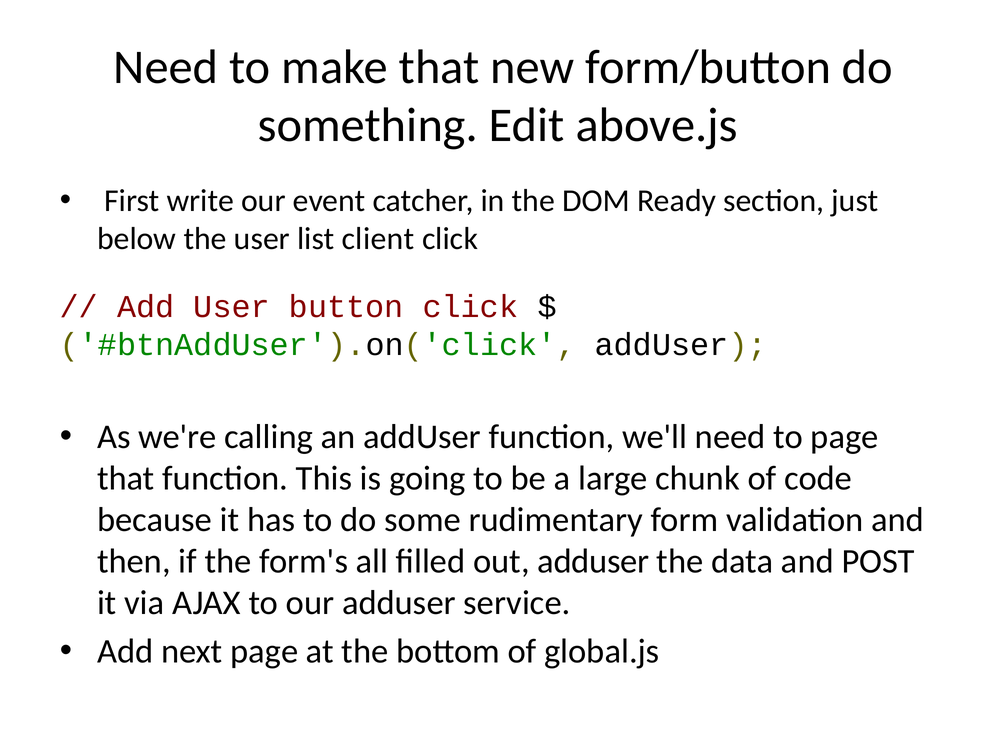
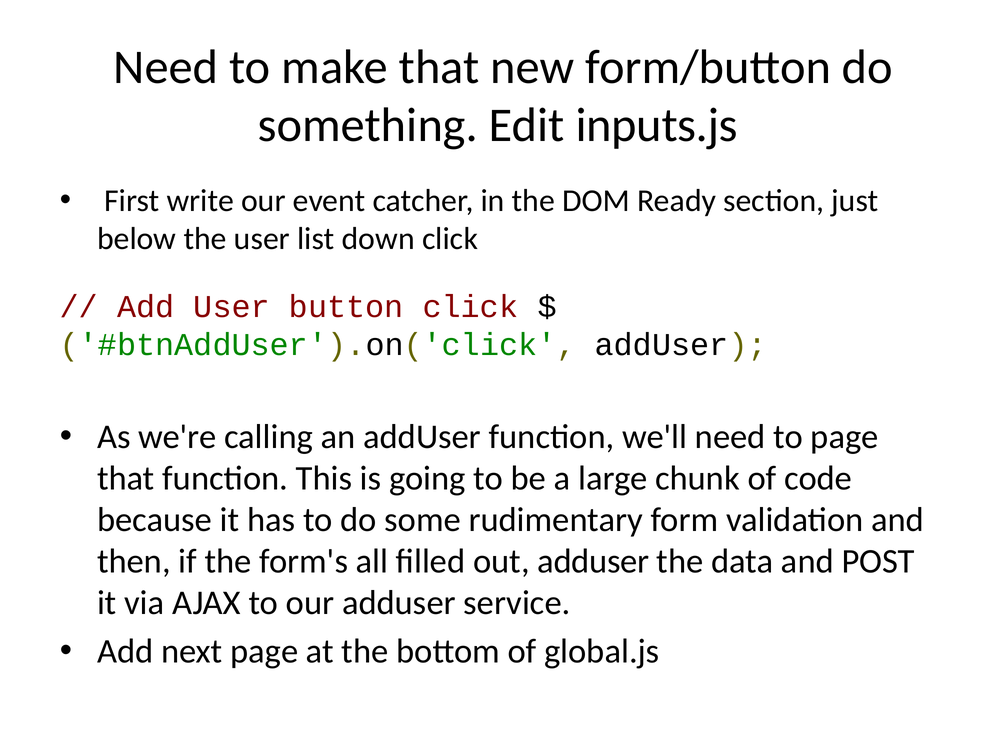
above.js: above.js -> inputs.js (657, 125)
client: client -> down (378, 239)
